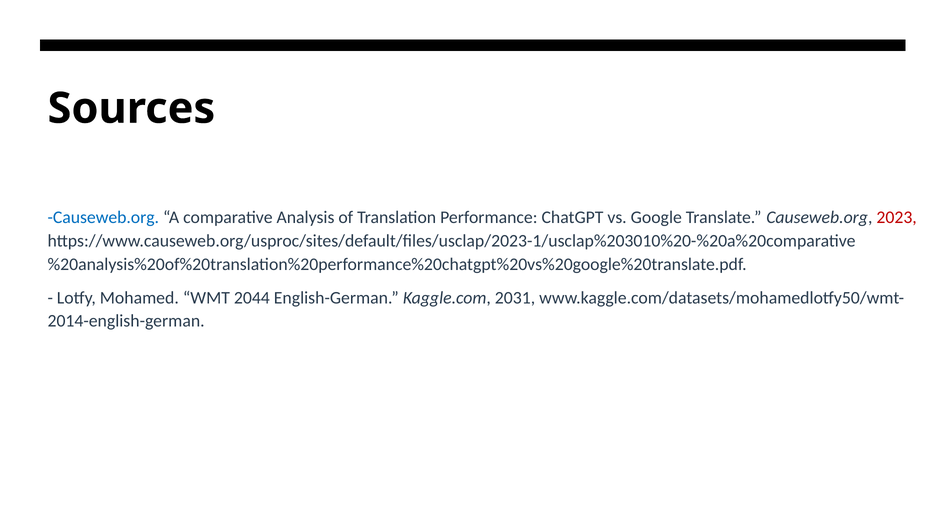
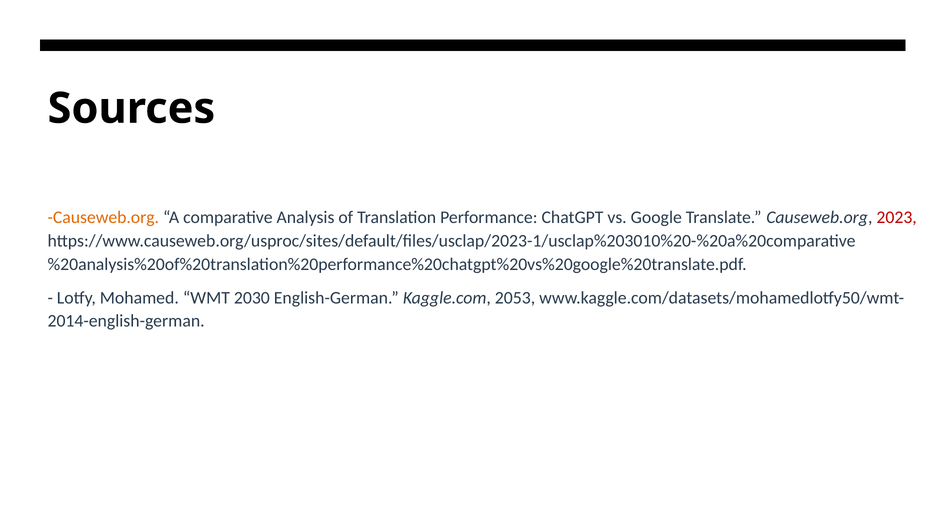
Causeweb.org colour: blue -> orange (103, 218)
2044: 2044 -> 2030 (252, 298)
2031: 2031 -> 2053 (515, 298)
